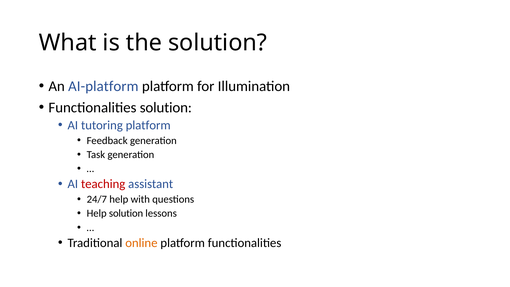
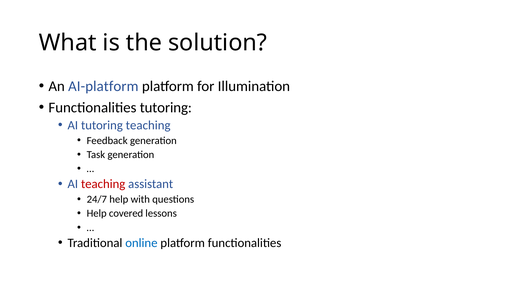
Functionalities solution: solution -> tutoring (166, 108)
tutoring platform: platform -> teaching (148, 125)
Help solution: solution -> covered (126, 213)
online colour: orange -> blue (141, 243)
